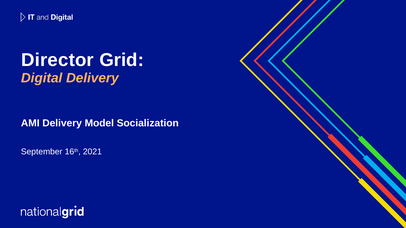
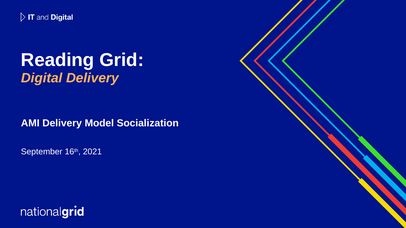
Director: Director -> Reading (58, 60)
